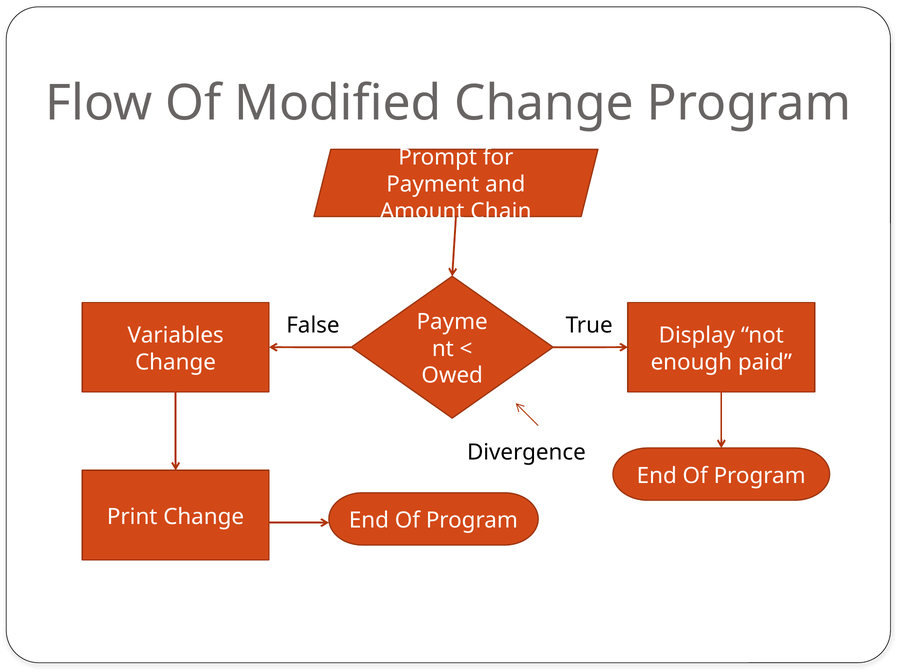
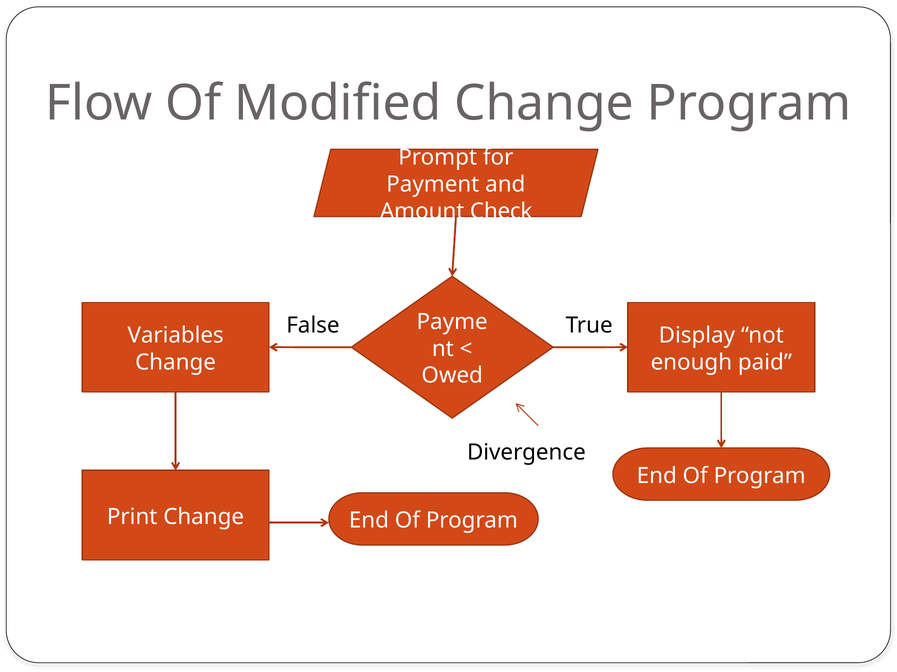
Chain: Chain -> Check (501, 212)
